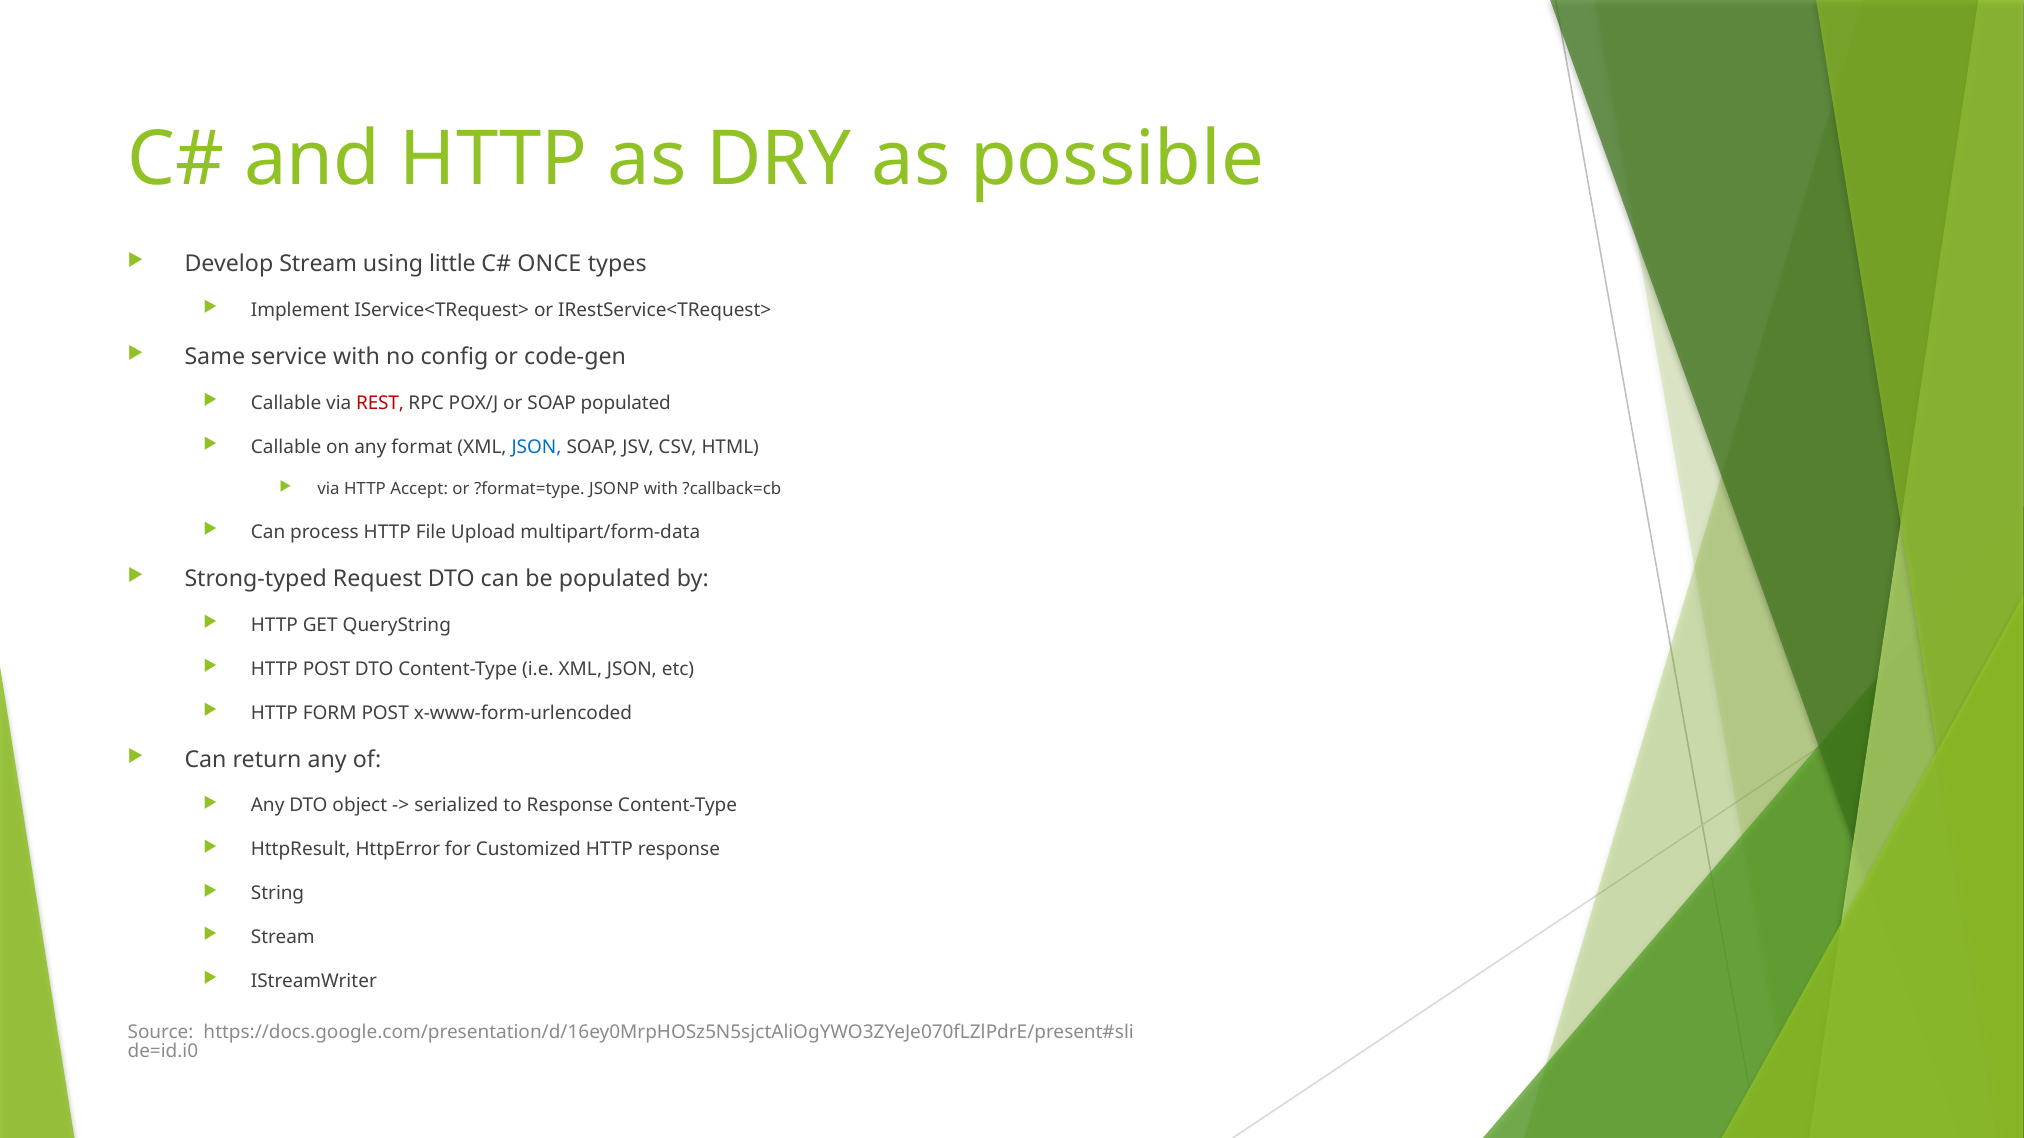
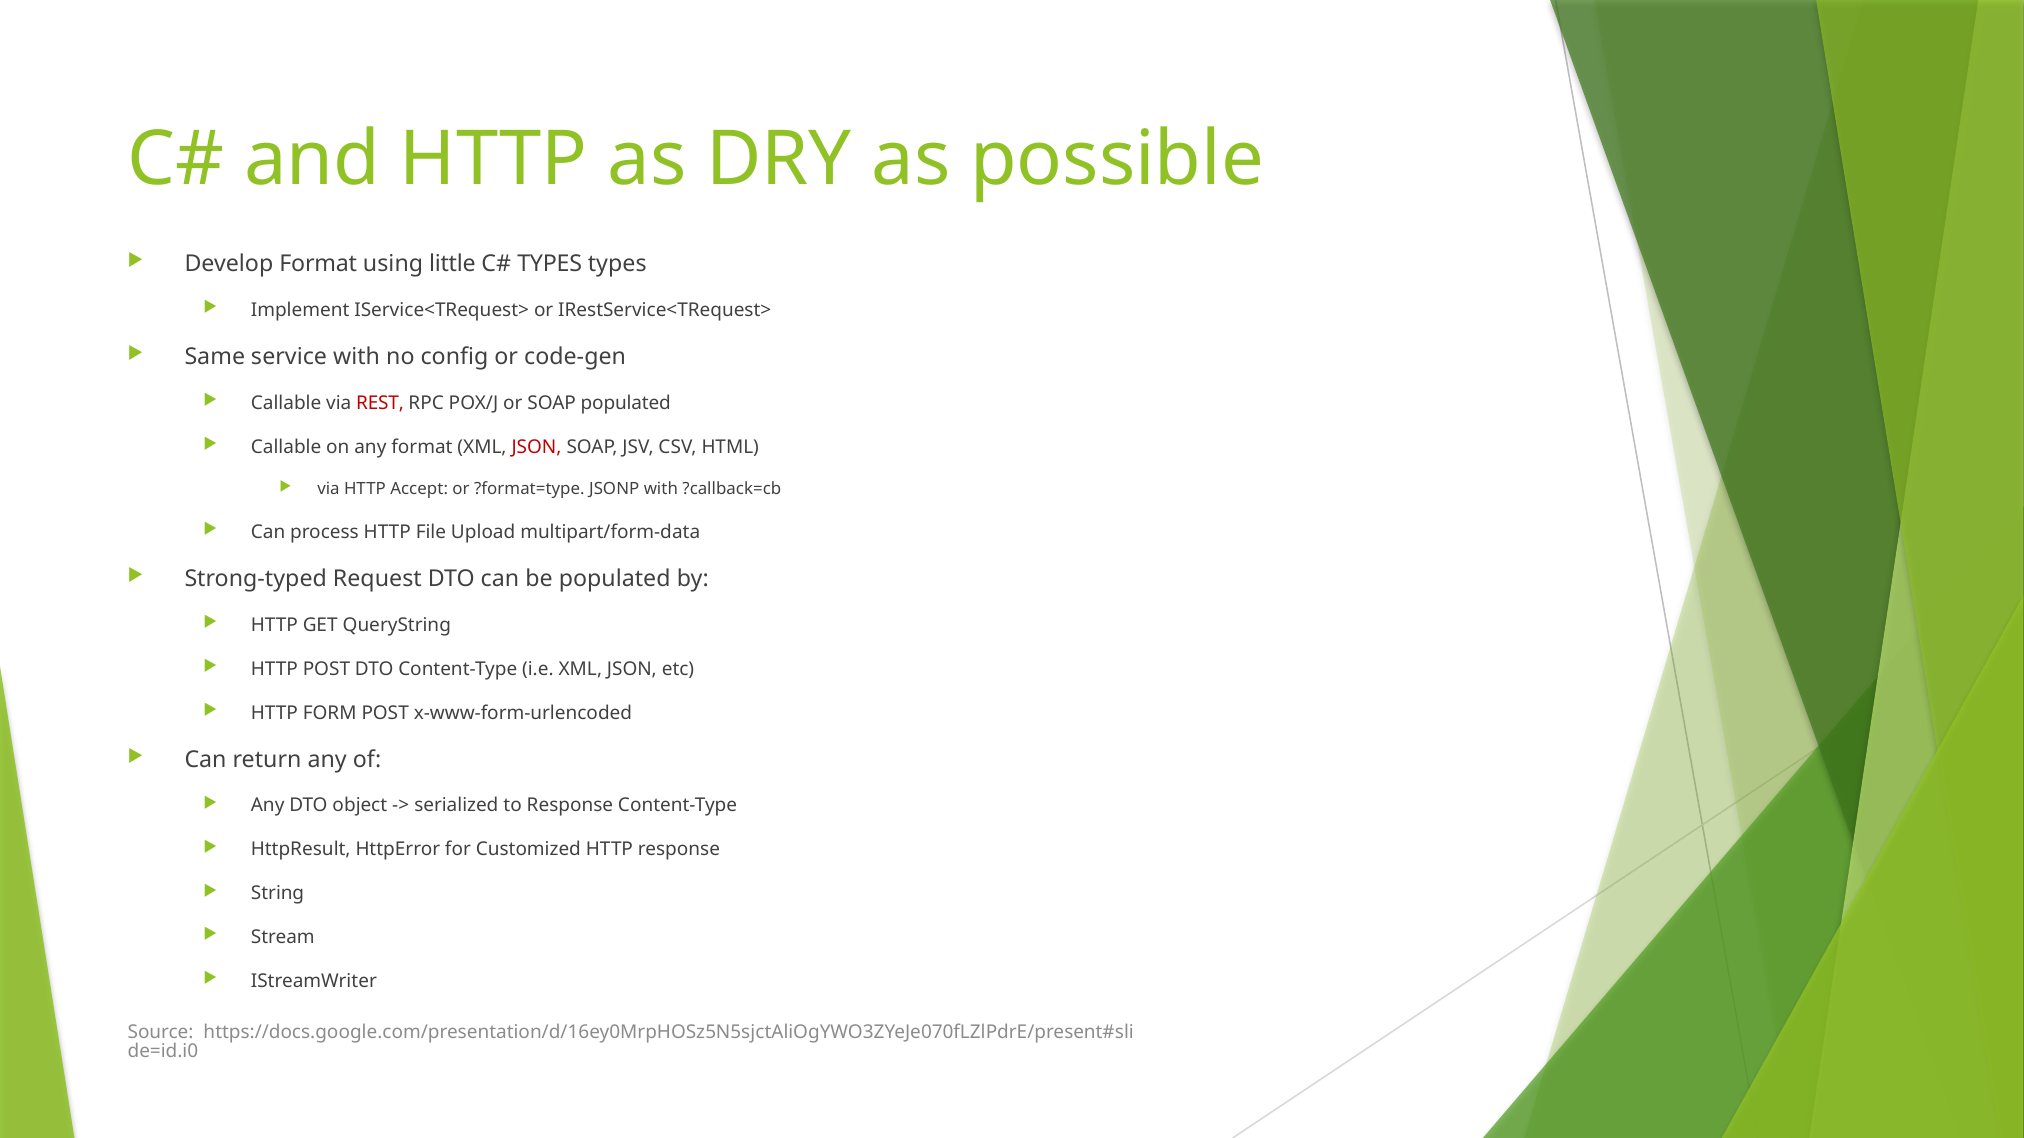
Develop Stream: Stream -> Format (318, 264)
ONCE: ONCE -> TYPES (550, 264)
JSON colour: blue -> red (537, 447)
